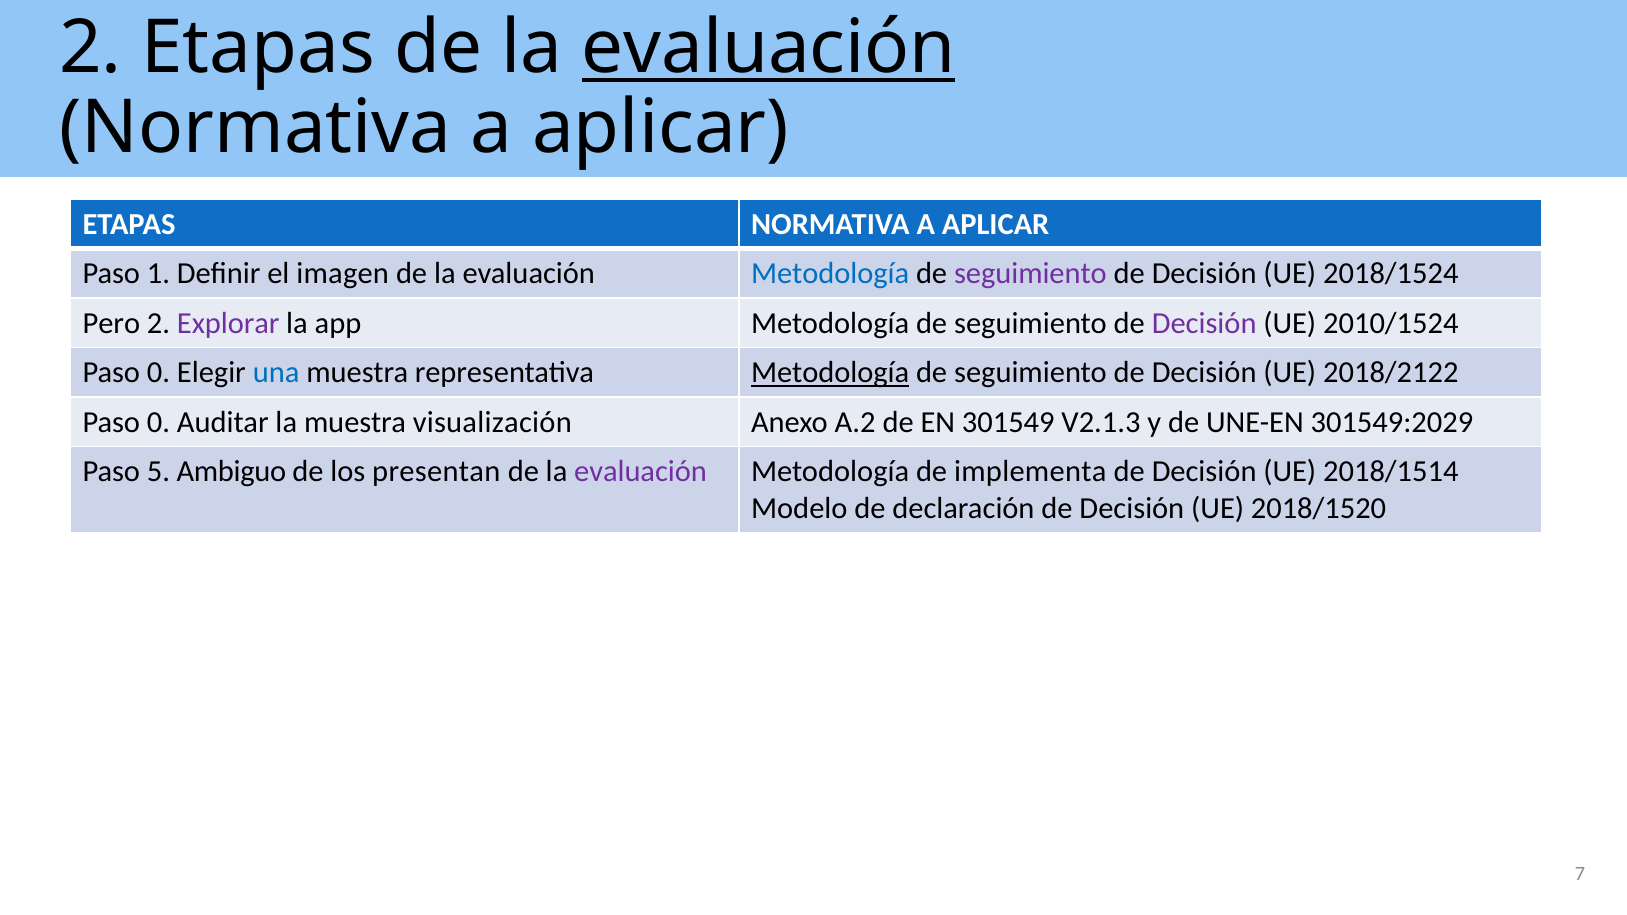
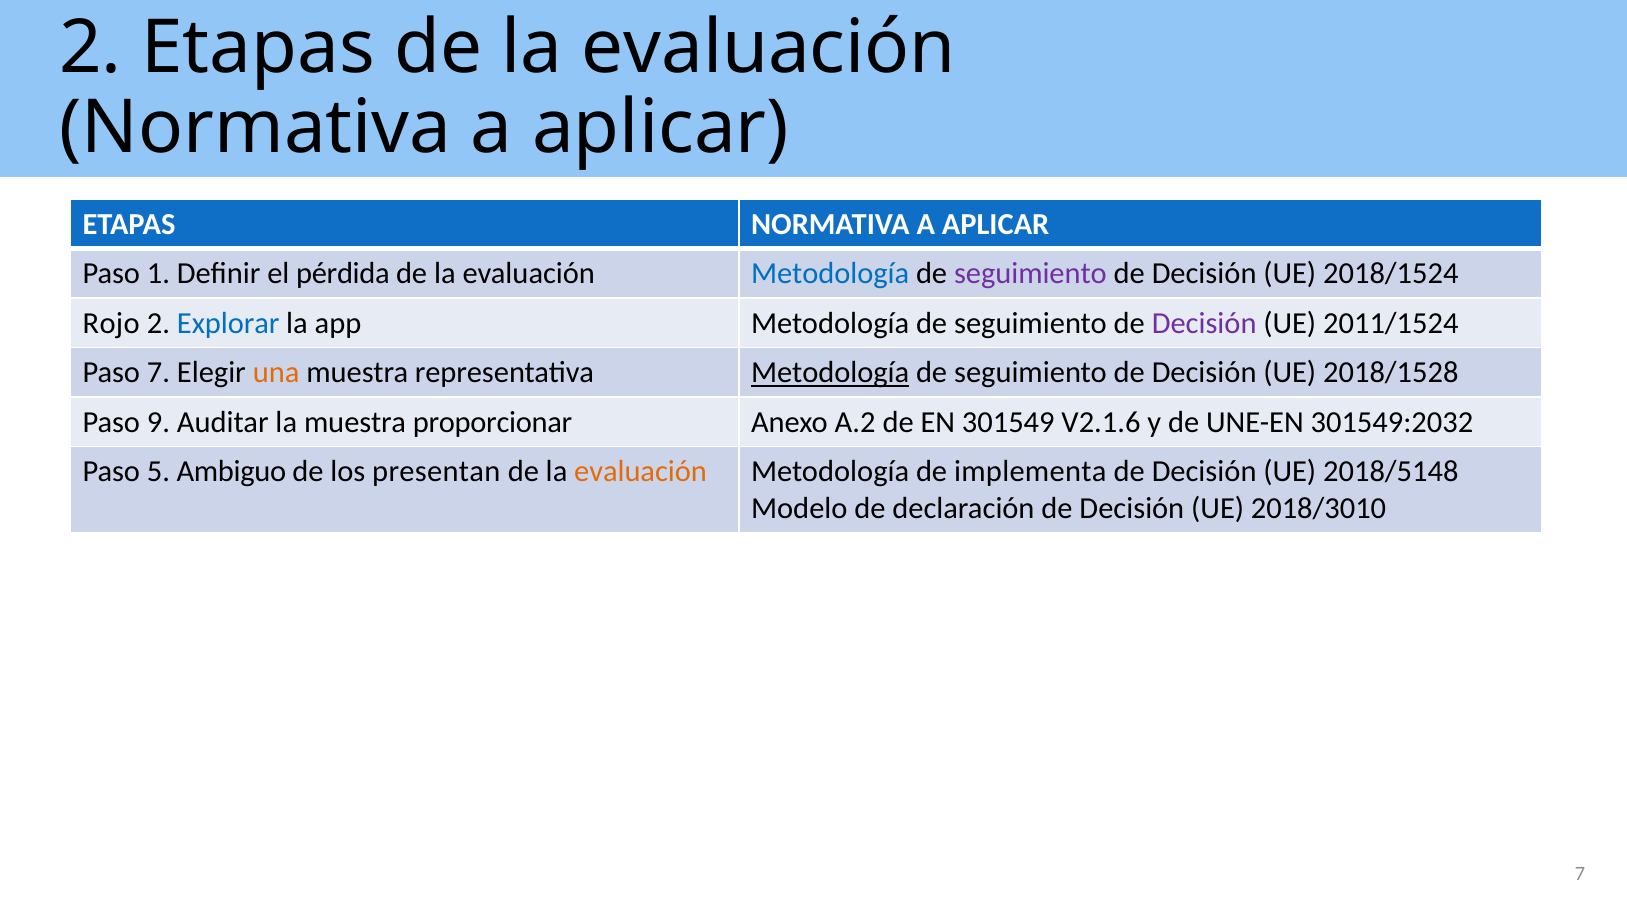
evaluación underline: present -> none (769, 48)
imagen: imagen -> pérdida (343, 274)
Pero: Pero -> Rojo (111, 323)
Explorar colour: purple -> blue (228, 323)
2010/1524: 2010/1524 -> 2011/1524 (1391, 323)
0: 0 -> 7 (158, 373)
una colour: blue -> orange (276, 373)
2018/2122: 2018/2122 -> 2018/1528 (1391, 373)
0: 0 -> 9 (158, 422)
visualización: visualización -> proporcionar (493, 422)
V2.1.3: V2.1.3 -> V2.1.6 (1101, 422)
301549:2029: 301549:2029 -> 301549:2032 (1392, 422)
evaluación colour: purple -> orange (641, 472)
2018/1514: 2018/1514 -> 2018/5148 (1391, 472)
2018/1520: 2018/1520 -> 2018/3010 (1319, 509)
